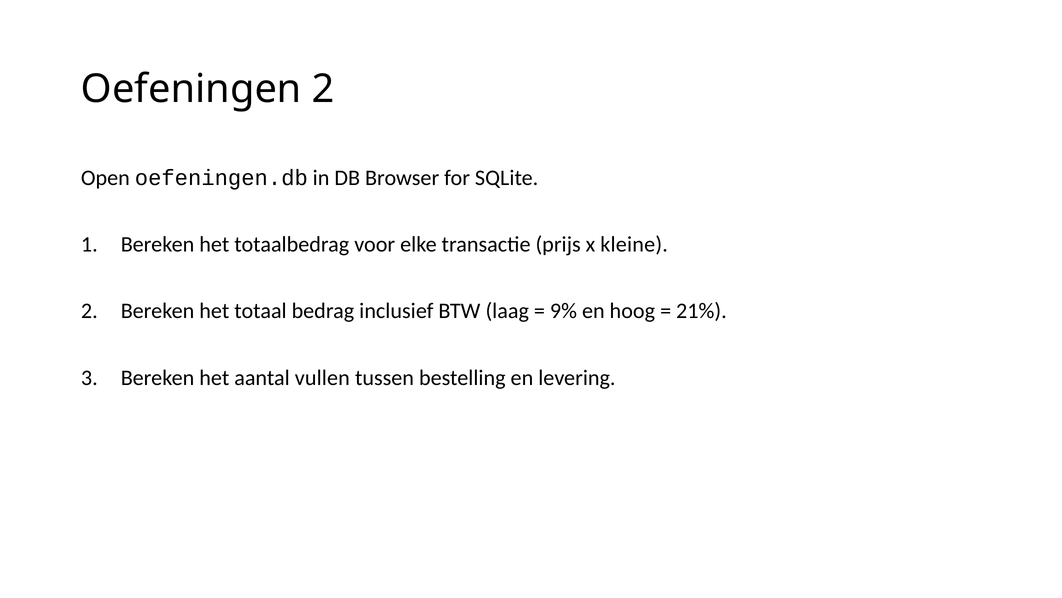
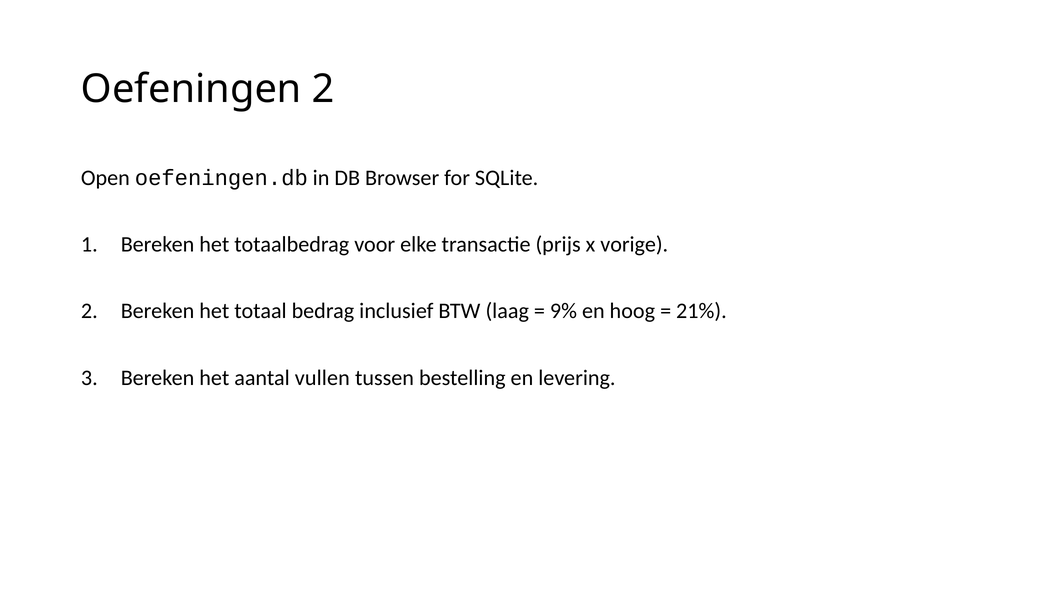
kleine: kleine -> vorige (634, 244)
